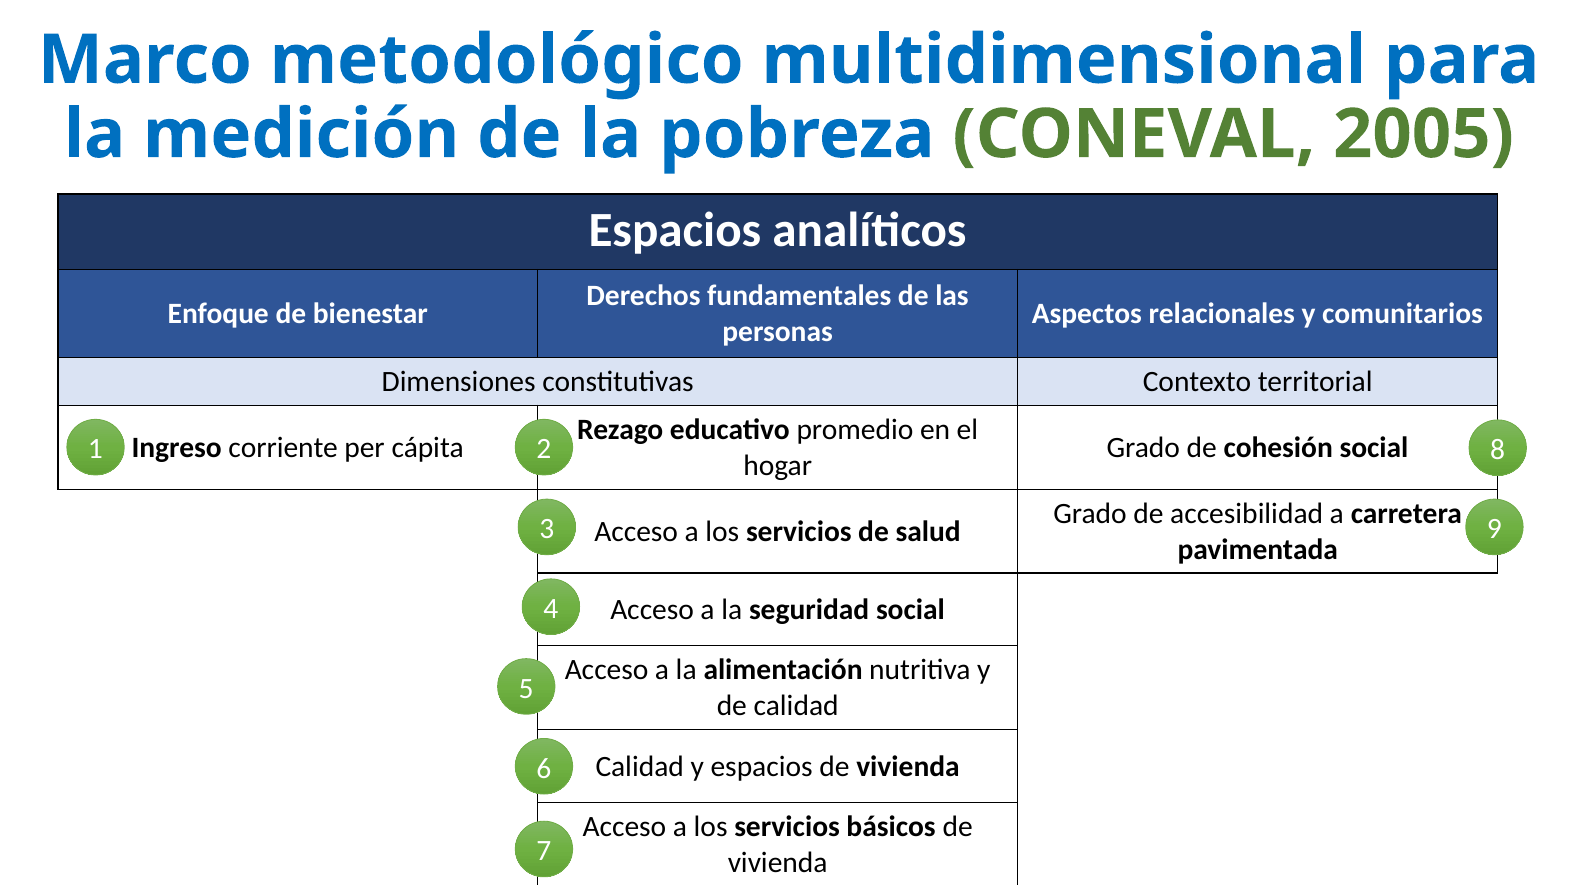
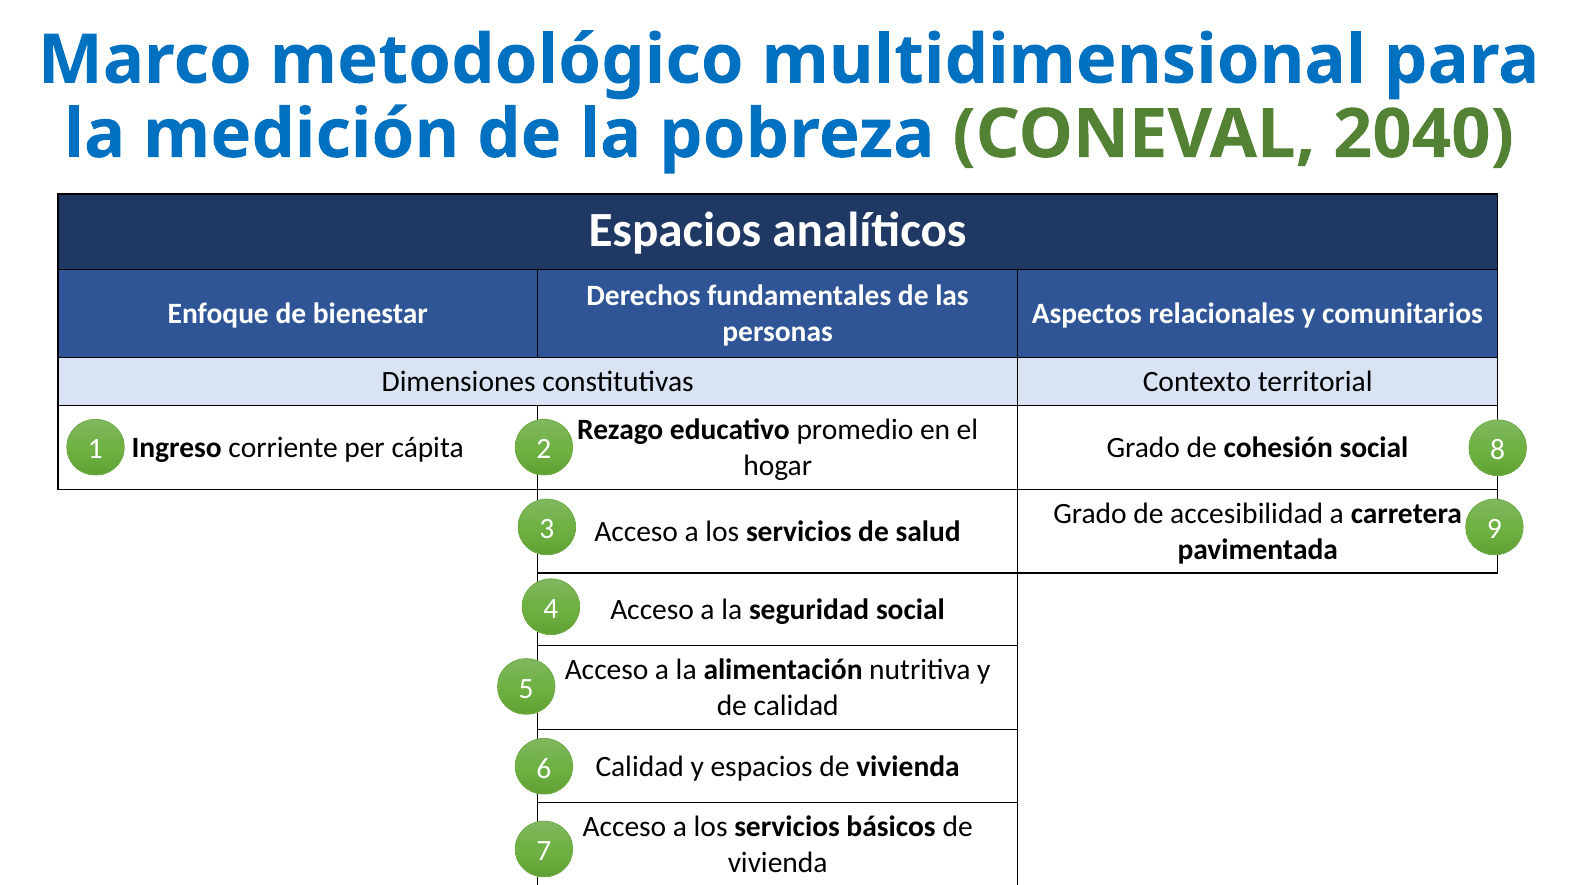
2005: 2005 -> 2040 (1423, 134)
